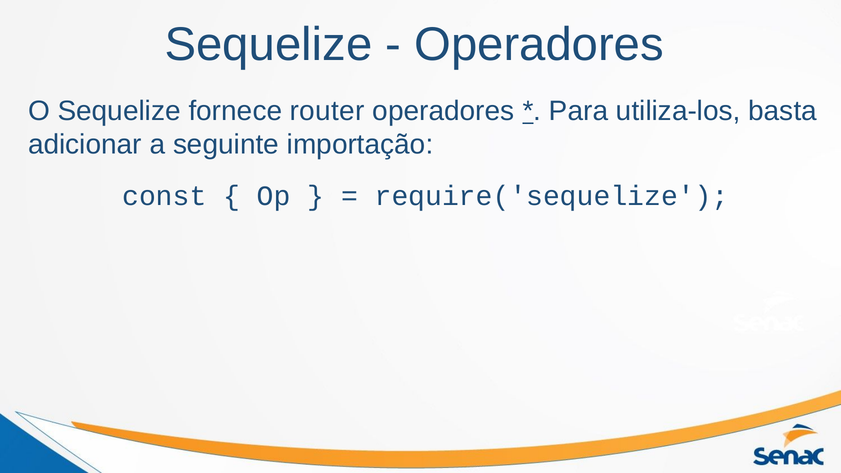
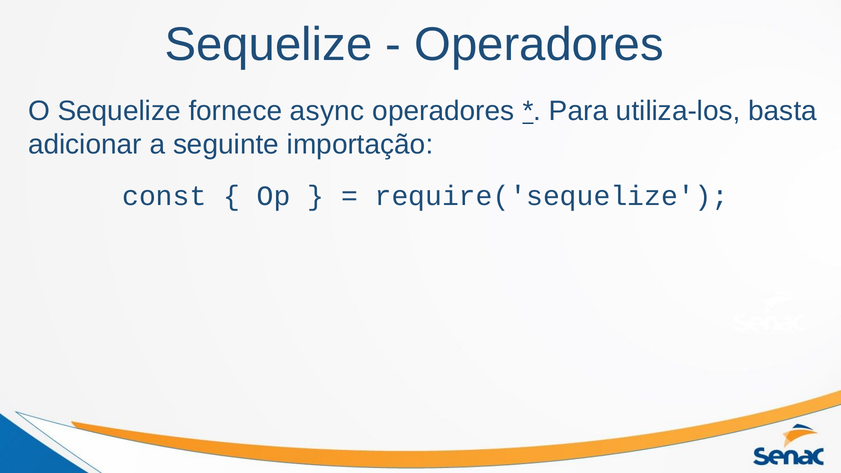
router: router -> async (327, 111)
